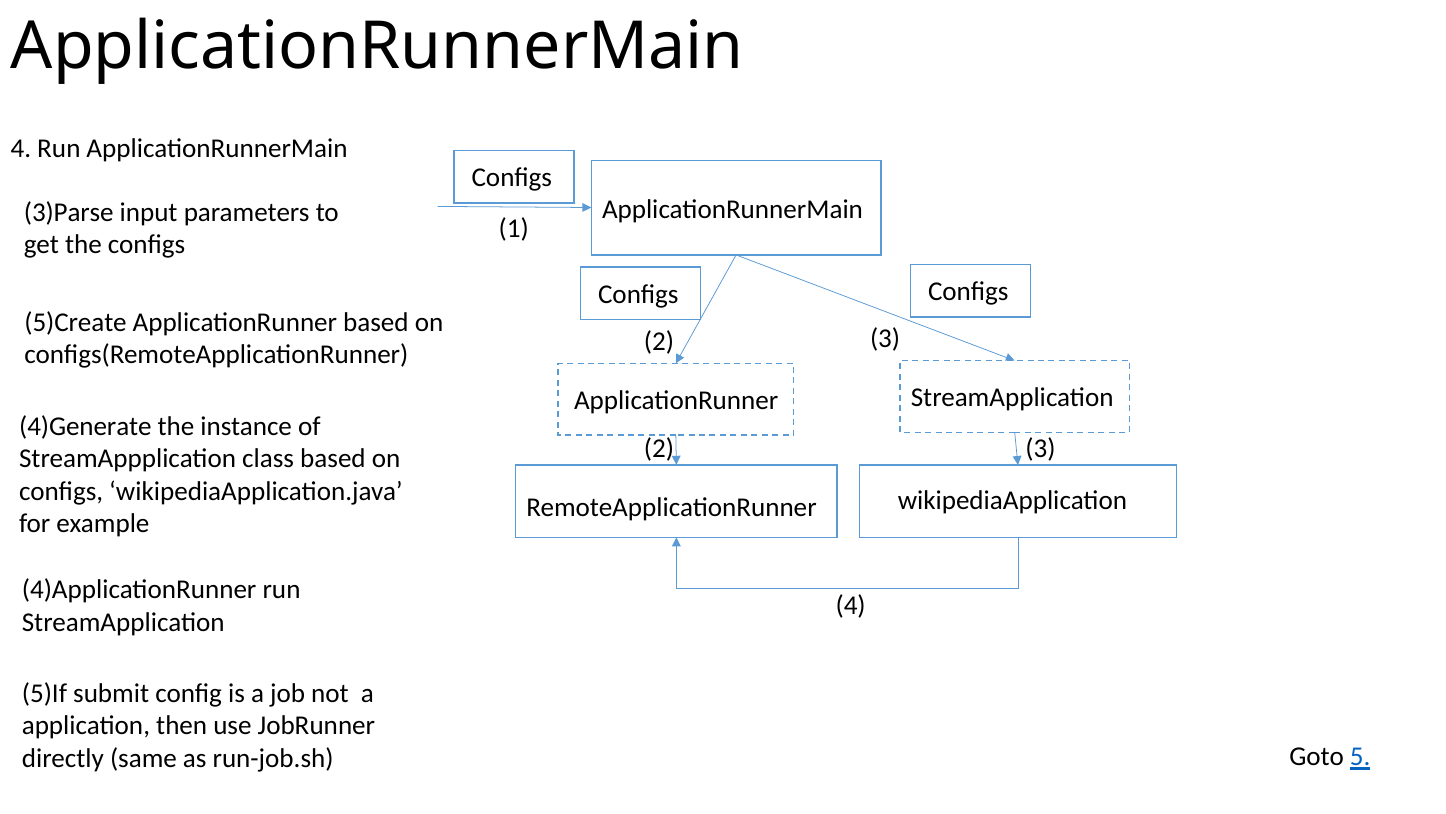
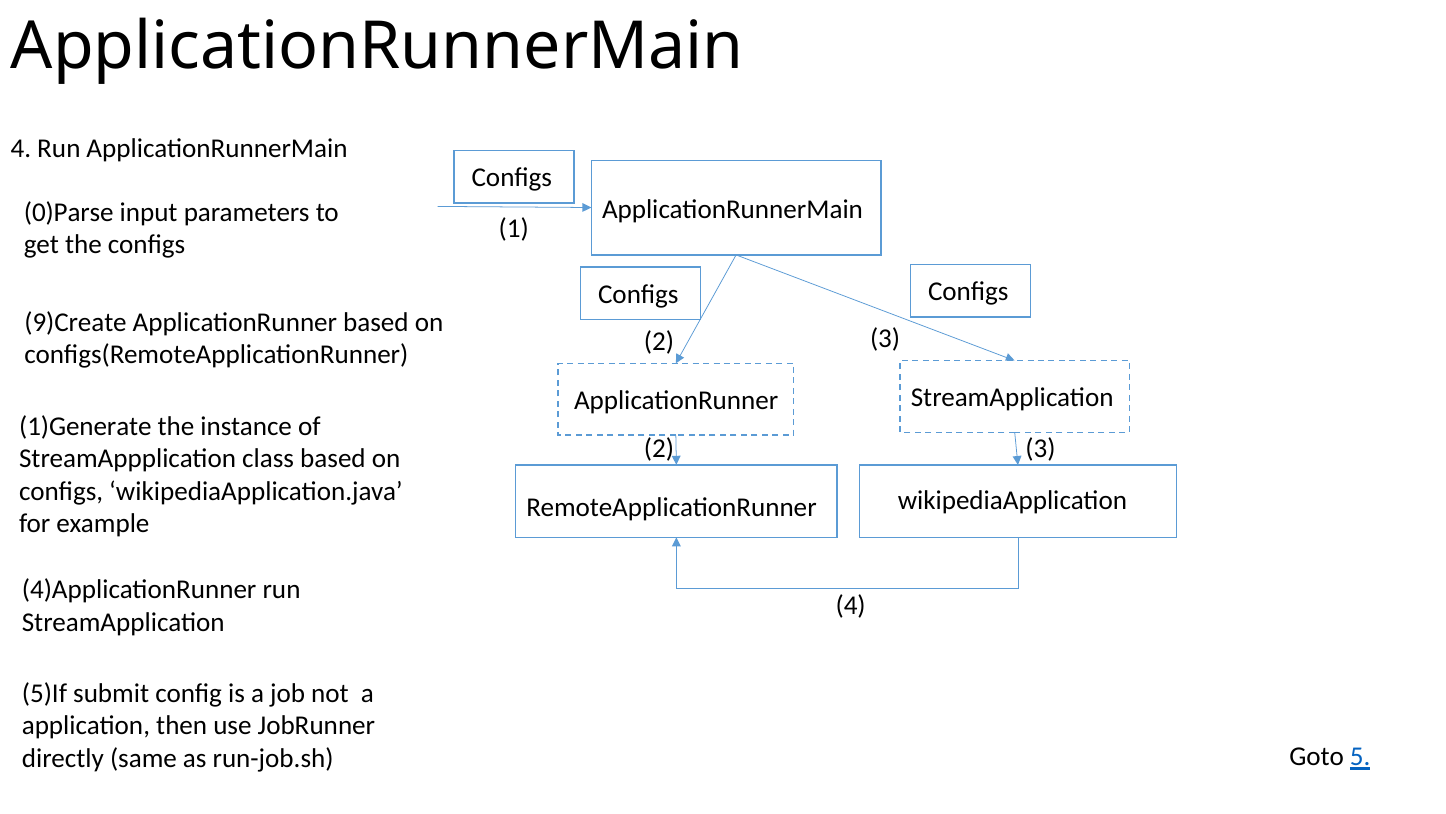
3)Parse: 3)Parse -> 0)Parse (69, 212)
5)Create: 5)Create -> 9)Create (76, 322)
4)Generate: 4)Generate -> 1)Generate (85, 426)
